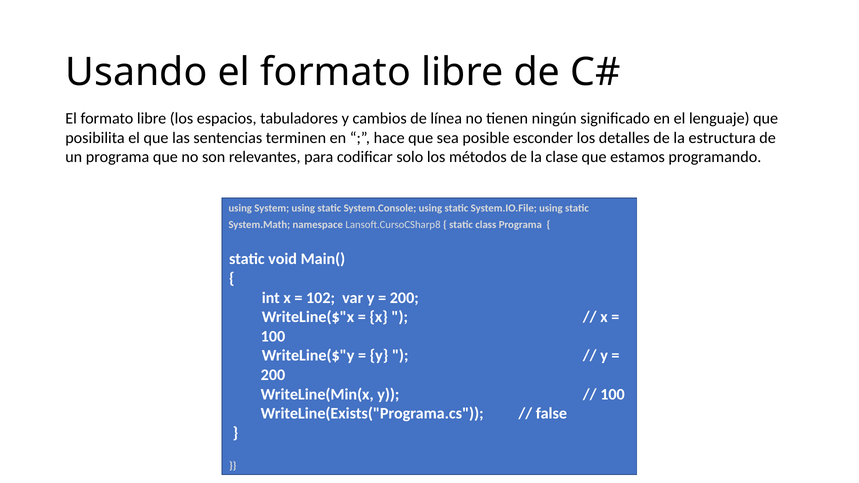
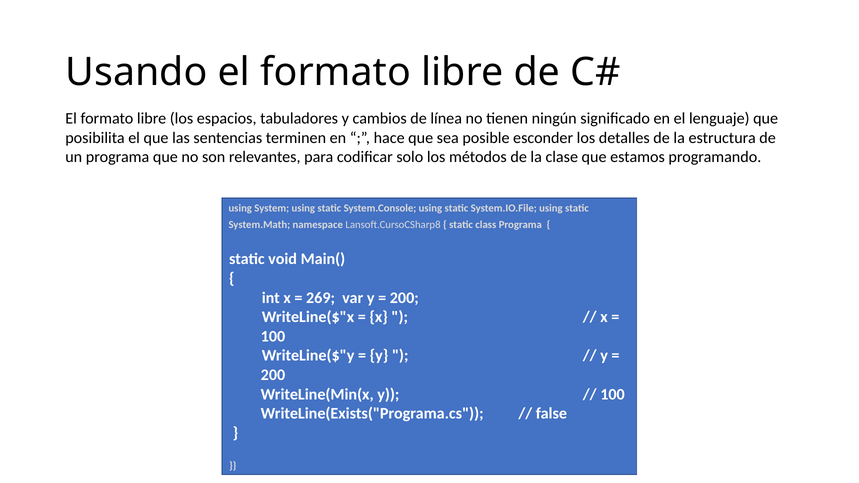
102: 102 -> 269 (321, 298)
